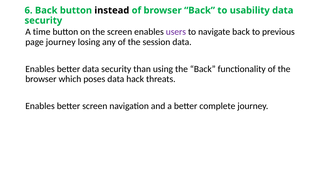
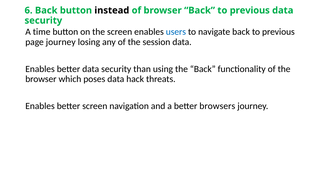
browser Back to usability: usability -> previous (250, 10)
users colour: purple -> blue (176, 32)
complete: complete -> browsers (217, 106)
